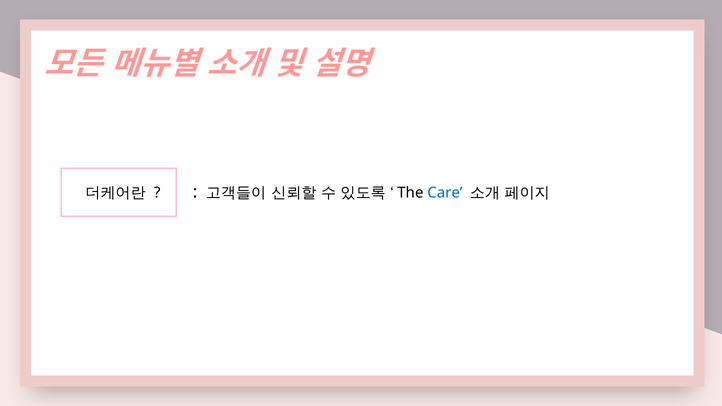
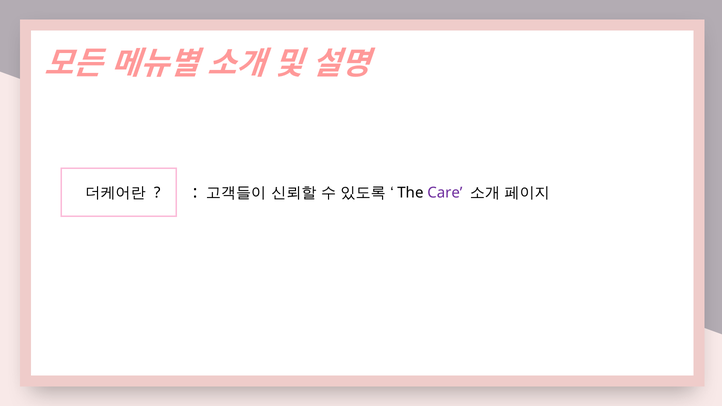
Care colour: blue -> purple (445, 193)
